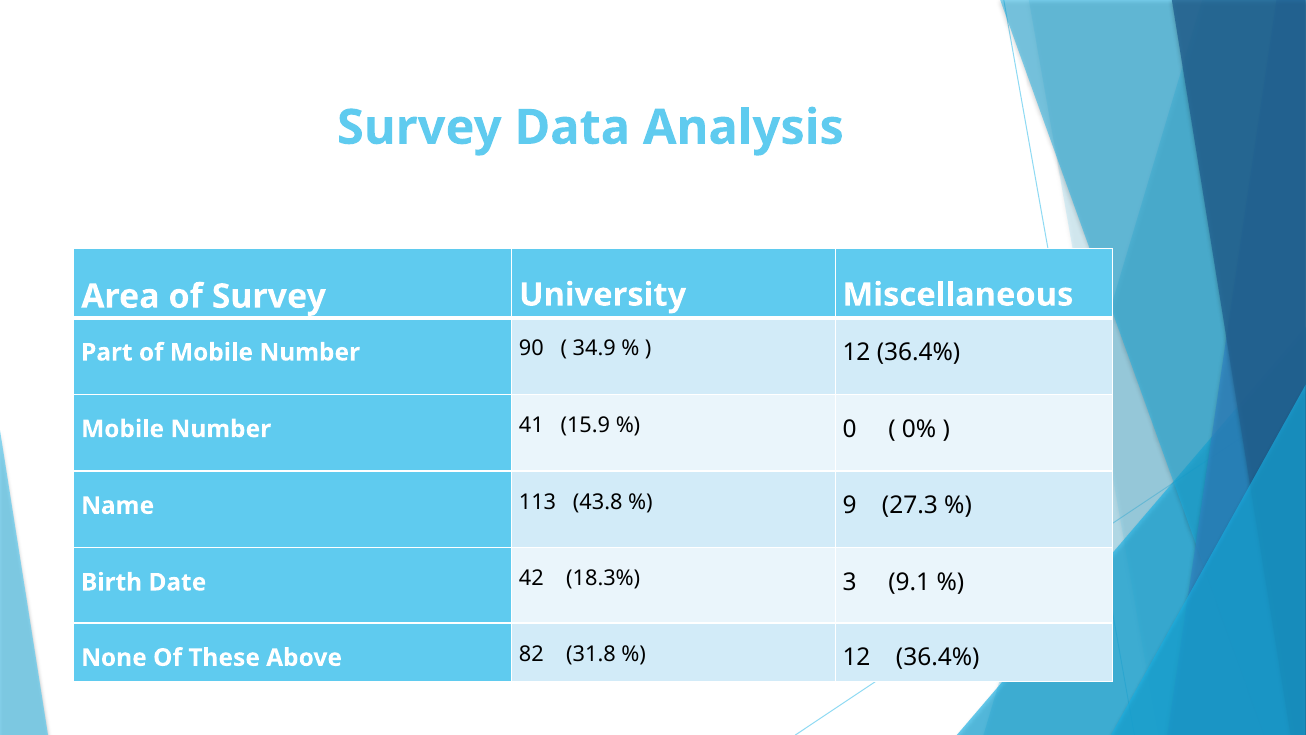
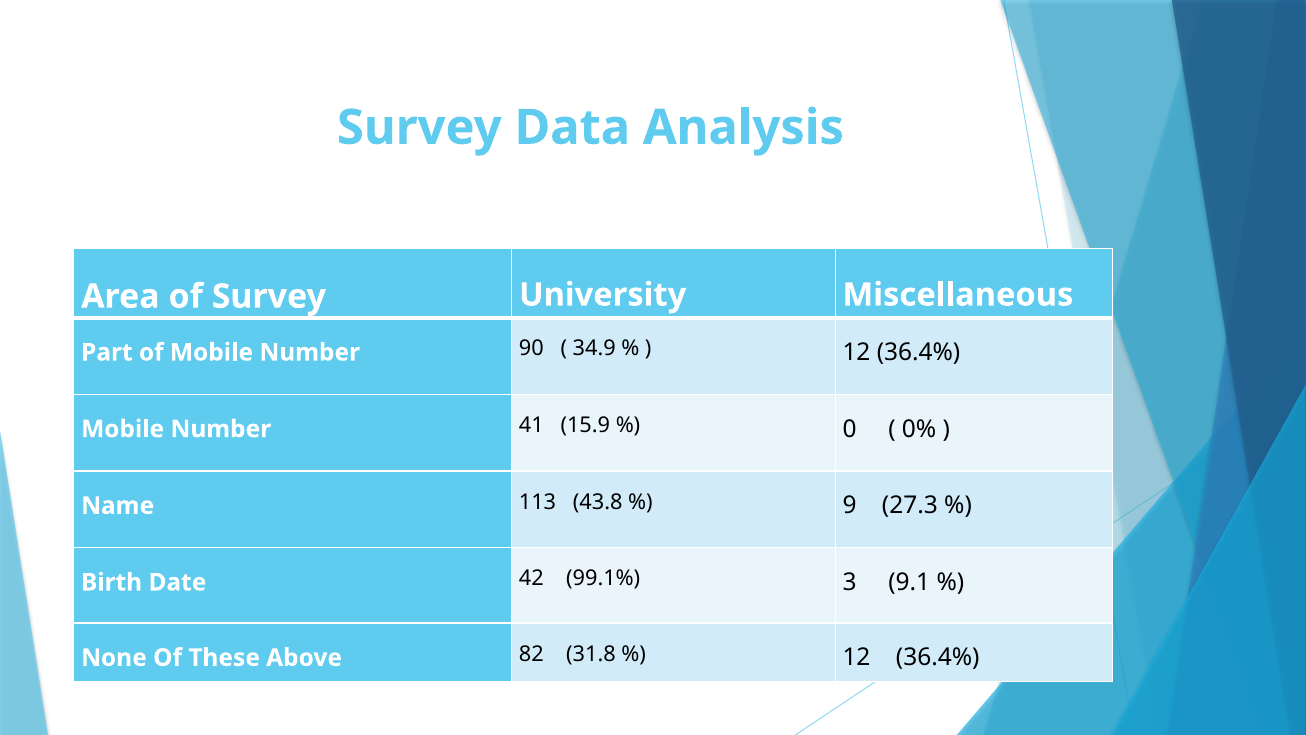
18.3%: 18.3% -> 99.1% (603, 578)
